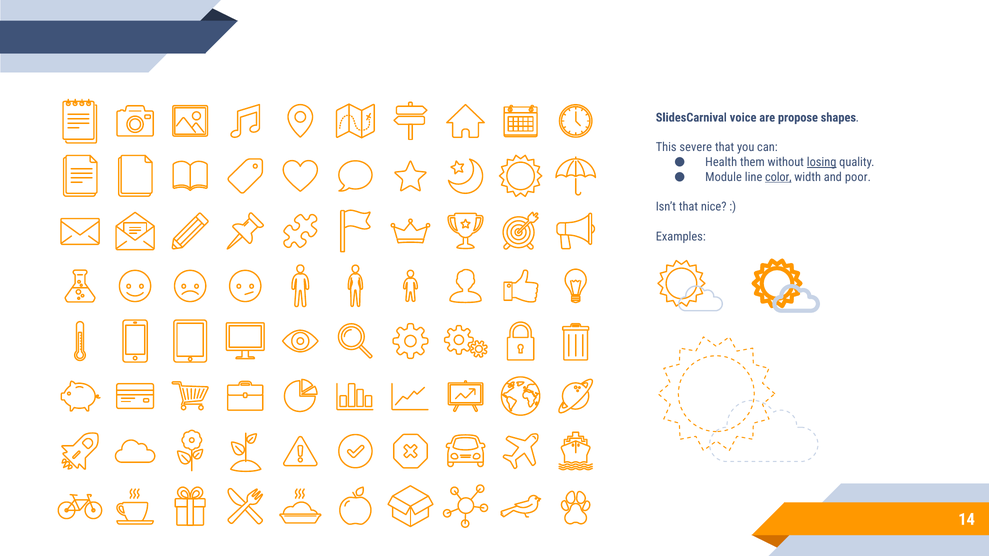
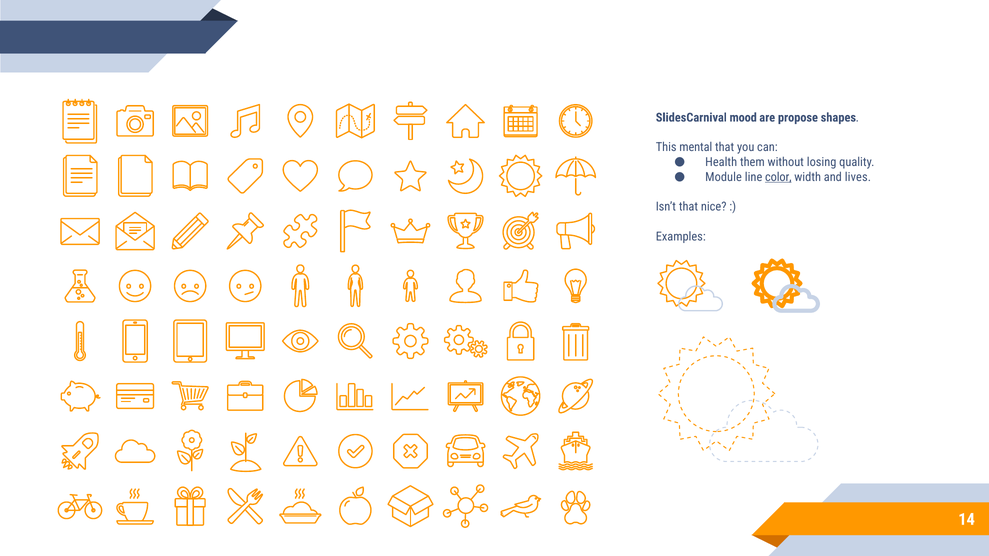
voice: voice -> mood (743, 118)
severe: severe -> mental (696, 147)
losing underline: present -> none (822, 162)
poor: poor -> lives (858, 177)
